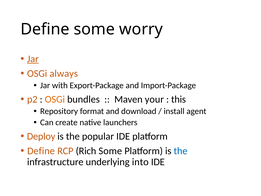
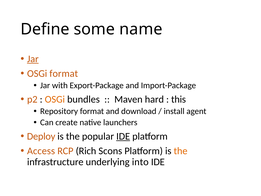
worry: worry -> name (141, 29)
OSGi always: always -> format (64, 73)
your: your -> hard (154, 99)
IDE underline: none -> present (123, 136)
Define: Define -> Access (41, 151)
Rich Some: Some -> Scons (110, 151)
the colour: blue -> orange (181, 151)
